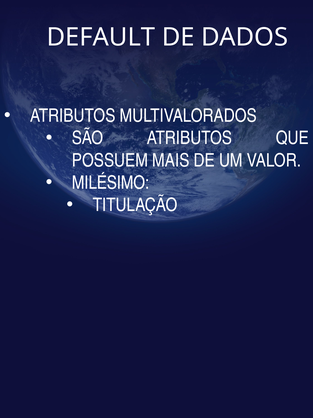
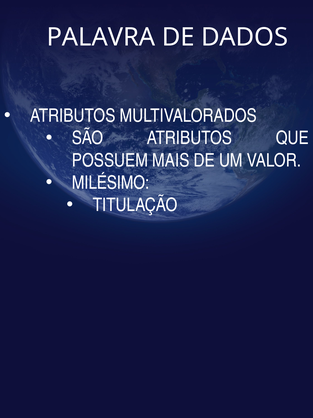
DEFAULT: DEFAULT -> PALAVRA (101, 37)
